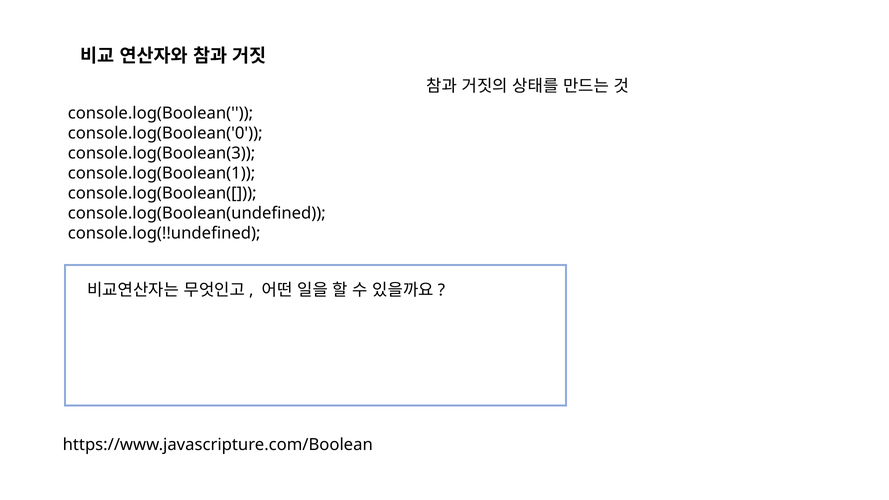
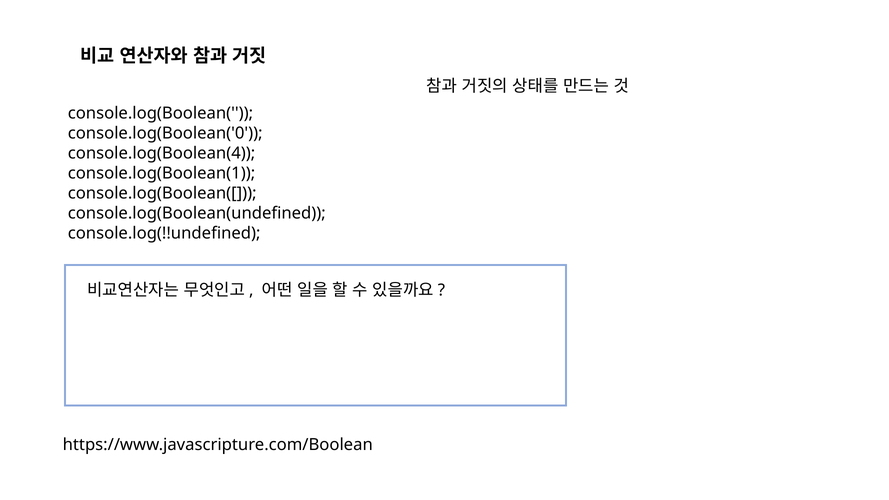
console.log(Boolean(3: console.log(Boolean(3 -> console.log(Boolean(4 (162, 153)
